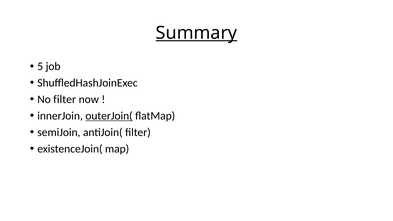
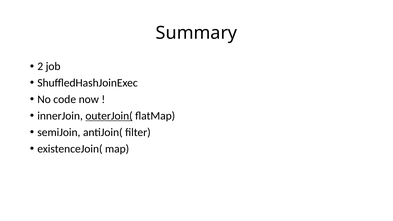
Summary underline: present -> none (196, 33)
5: 5 -> 2 (40, 66)
No filter: filter -> code (65, 99)
